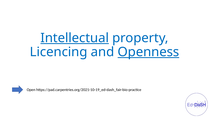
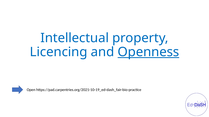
Intellectual underline: present -> none (75, 38)
